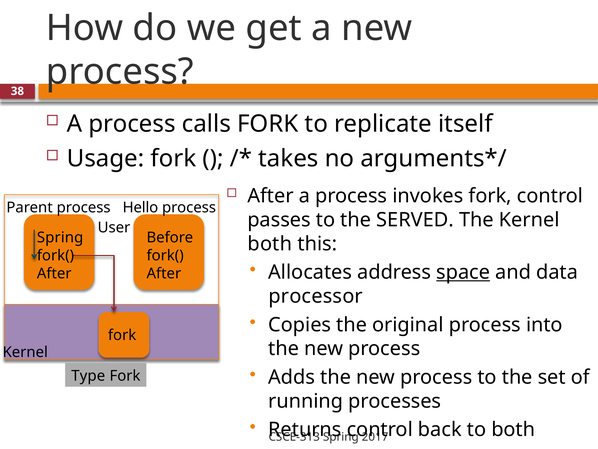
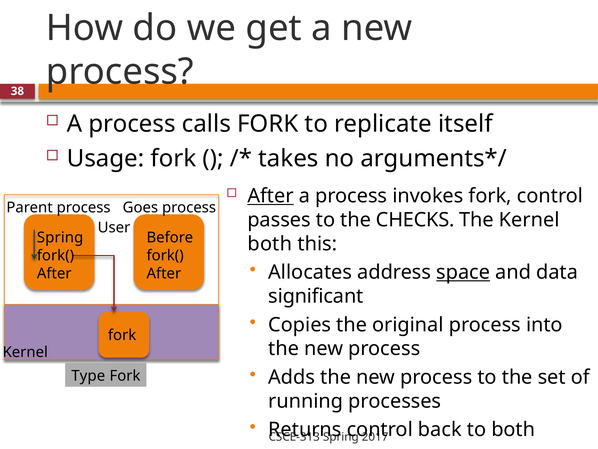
After underline: none -> present (270, 196)
Hello: Hello -> Goes (140, 207)
SERVED: SERVED -> CHECKS (415, 220)
processor: processor -> significant (316, 296)
